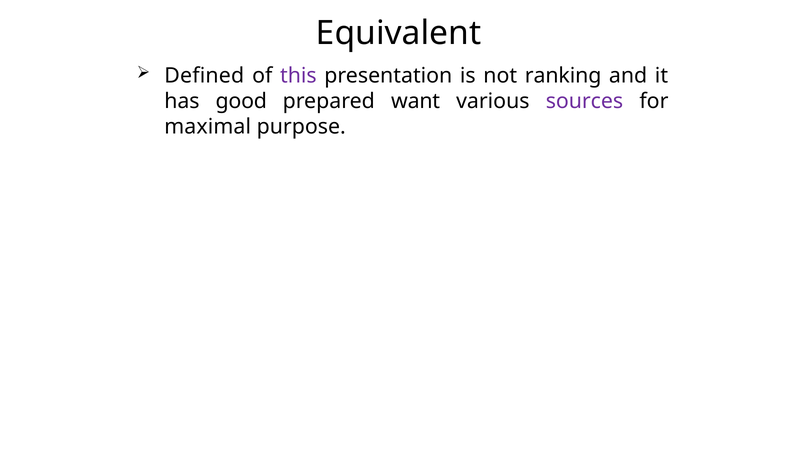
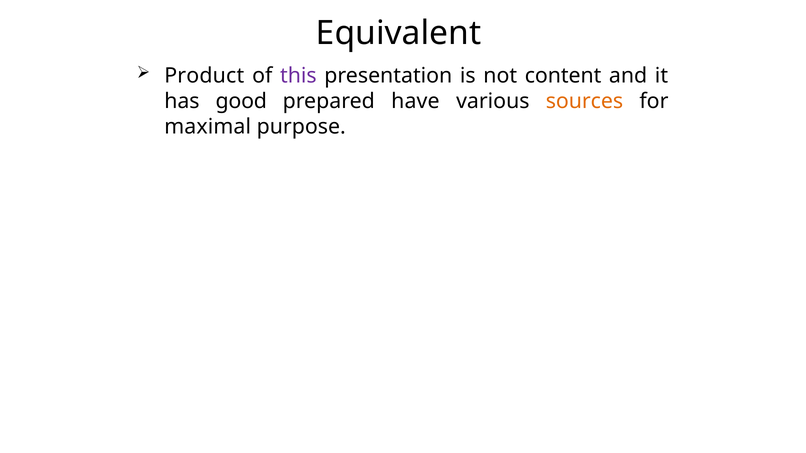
Defined: Defined -> Product (204, 76)
ranking: ranking -> content (563, 76)
want: want -> have (415, 101)
sources colour: purple -> orange (584, 101)
